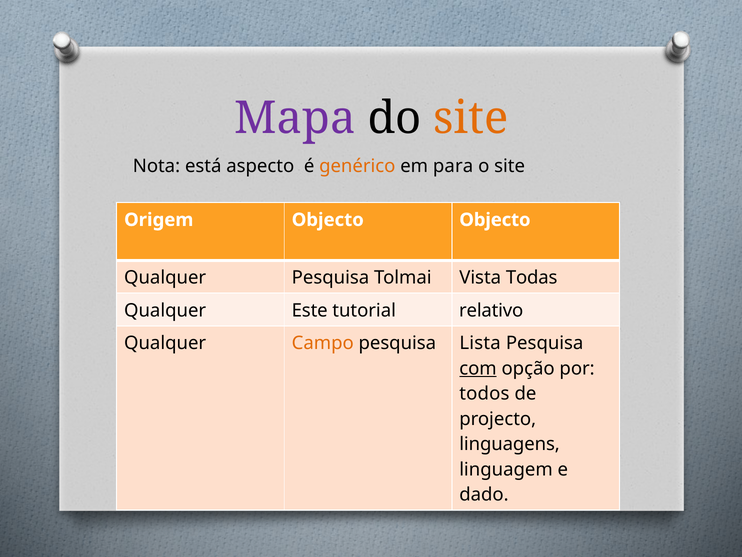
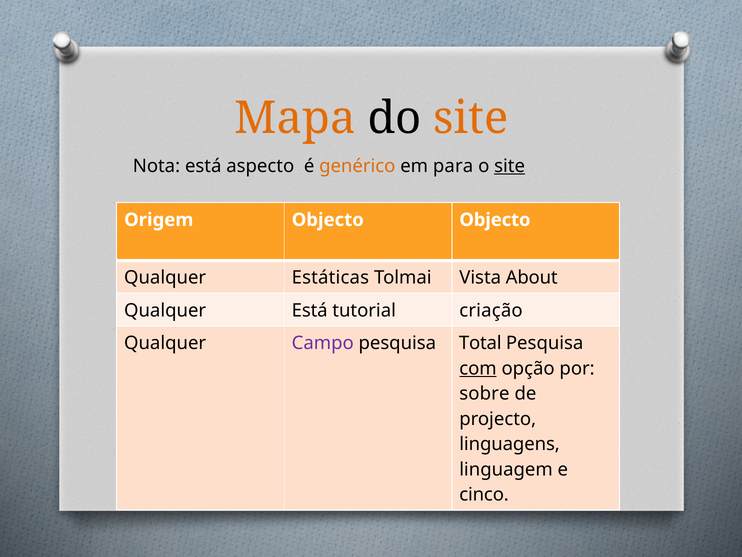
Mapa colour: purple -> orange (295, 118)
site underline: none -> present (510, 166)
Qualquer Pesquisa: Pesquisa -> Estáticas (330, 278)
Todas: Todas -> About (532, 278)
Qualquer Este: Este -> Está (310, 310)
relativo: relativo -> criação (491, 310)
Campo colour: orange -> purple (323, 343)
Lista: Lista -> Total (480, 343)
todos: todos -> sobre (484, 393)
dado: dado -> cinco (484, 494)
